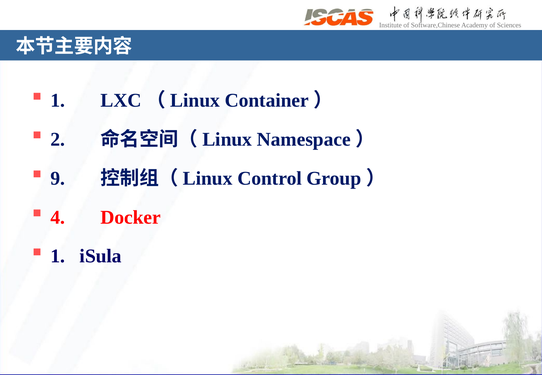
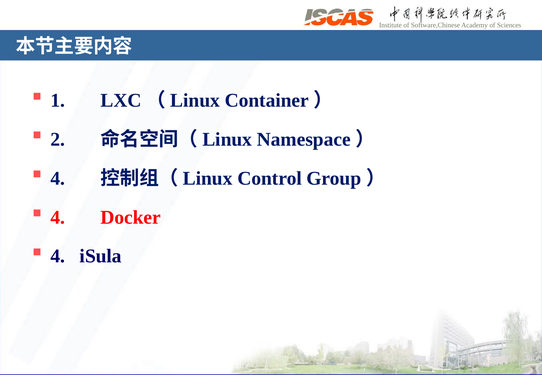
9: 9 -> 4 (58, 178)
1: 1 -> 4 (58, 256)
